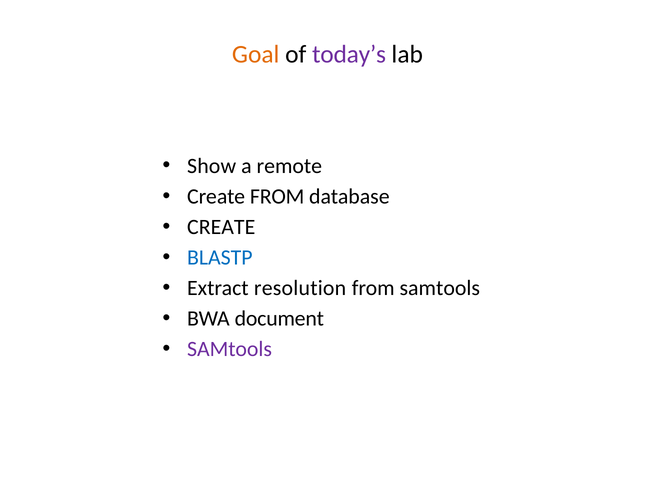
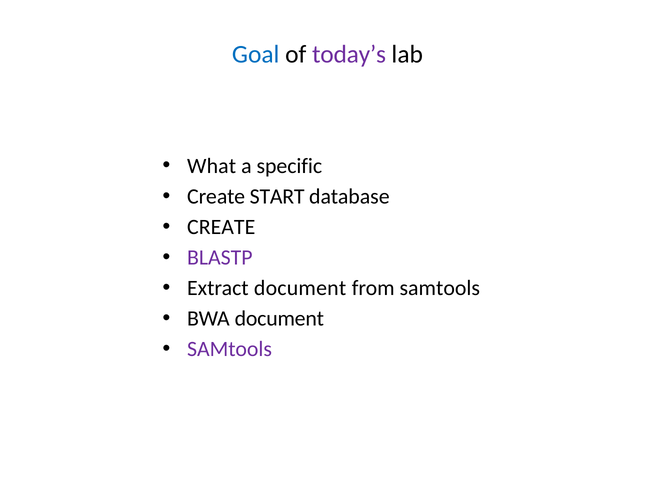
Goal colour: orange -> blue (256, 55)
Show: Show -> What (212, 166)
remote: remote -> specific (289, 166)
Create FROM: FROM -> START (277, 197)
BLASTP colour: blue -> purple (220, 258)
Extract resolution: resolution -> document (300, 288)
